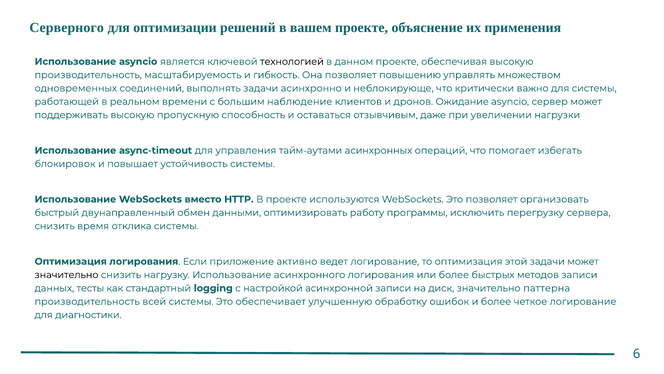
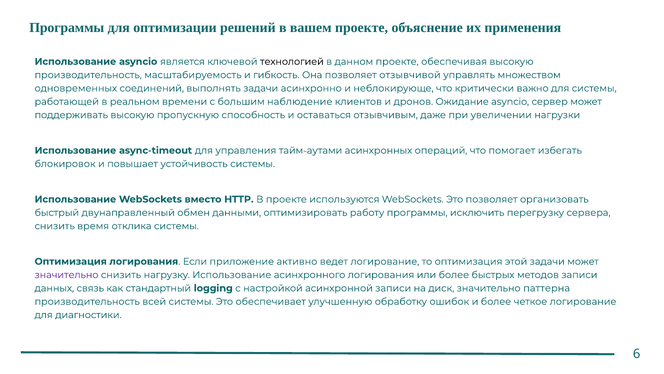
Серверного: Серверного -> Программы (67, 28)
повышению: повышению -> отзывчивой (410, 75)
значительно colour: black -> purple (67, 275)
тесты: тесты -> связь (90, 288)
